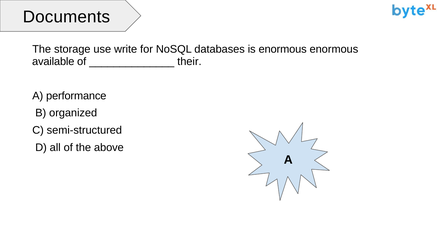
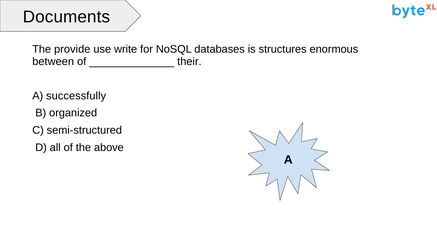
storage: storage -> provide (72, 49)
is enormous: enormous -> structures (283, 49)
available: available -> between (53, 61)
performance: performance -> successfully (76, 96)
